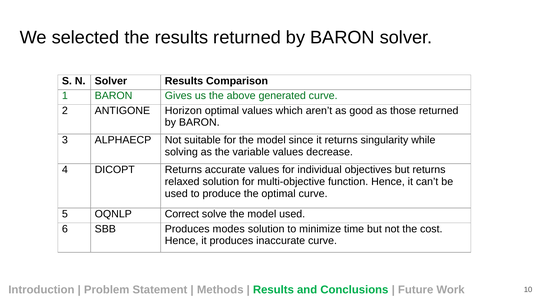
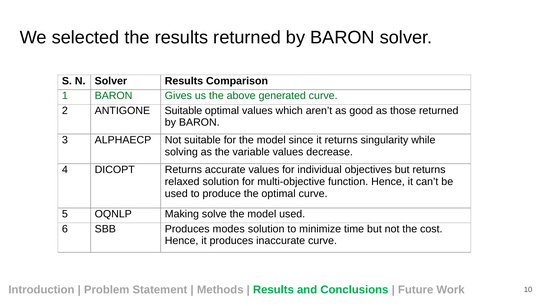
ANTIGONE Horizon: Horizon -> Suitable (183, 111)
Correct: Correct -> Making (182, 215)
